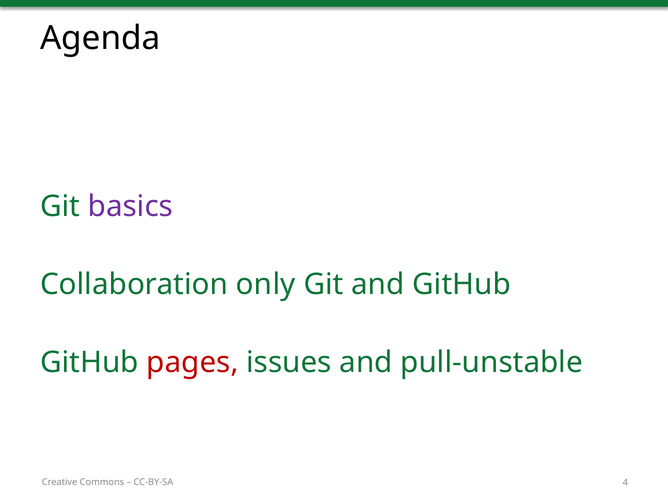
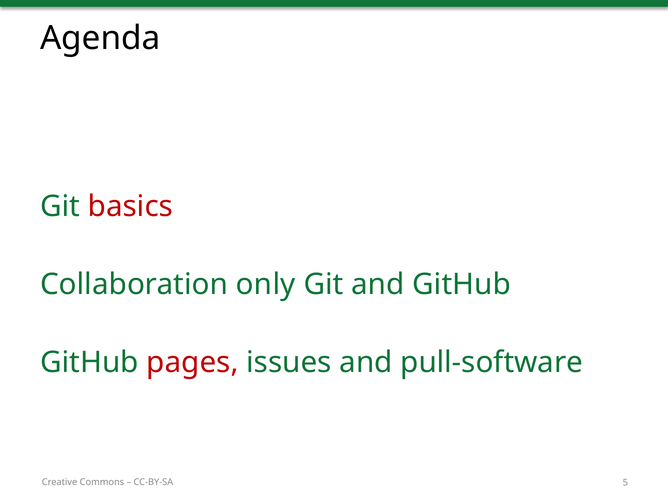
basics colour: purple -> red (130, 206)
pull-unstable: pull-unstable -> pull-software (492, 362)
4: 4 -> 5 (625, 483)
